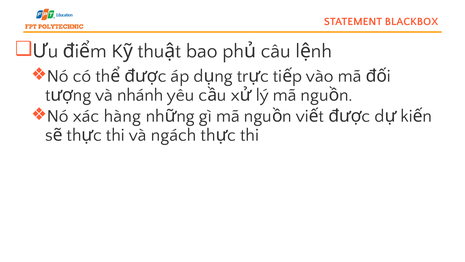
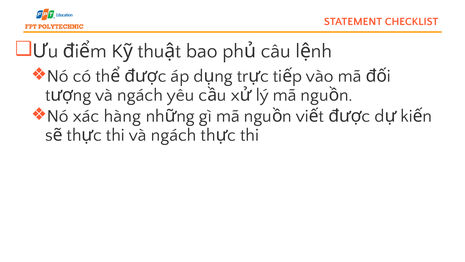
BLACKBOX: BLACKBOX -> CHECKLIST (412, 22)
nhánh: nhánh -> ngách (140, 95)
